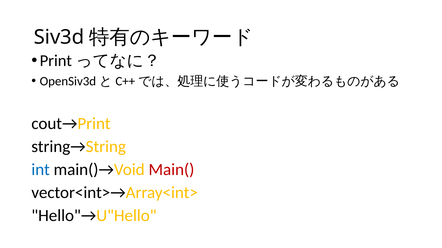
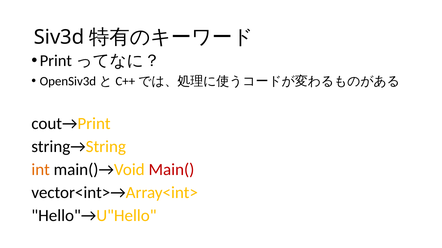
int colour: blue -> orange (41, 170)
